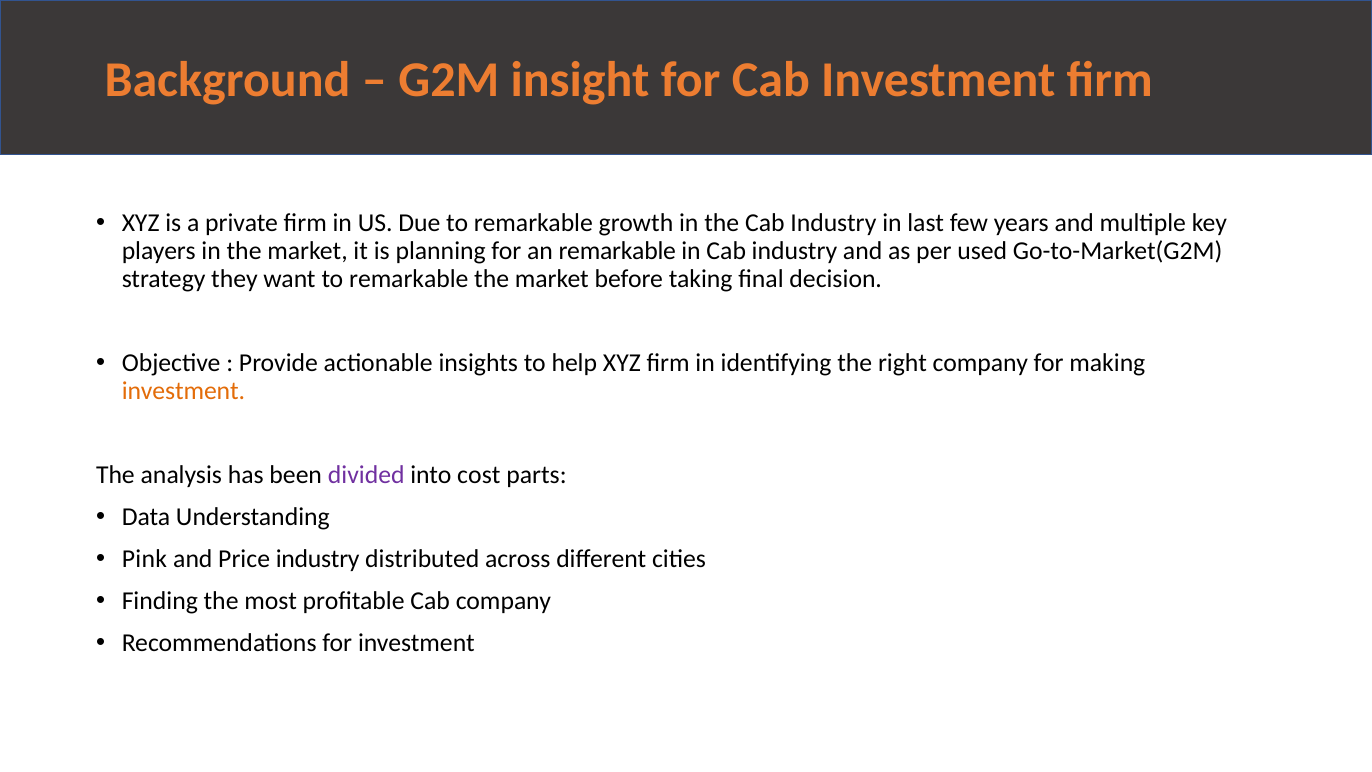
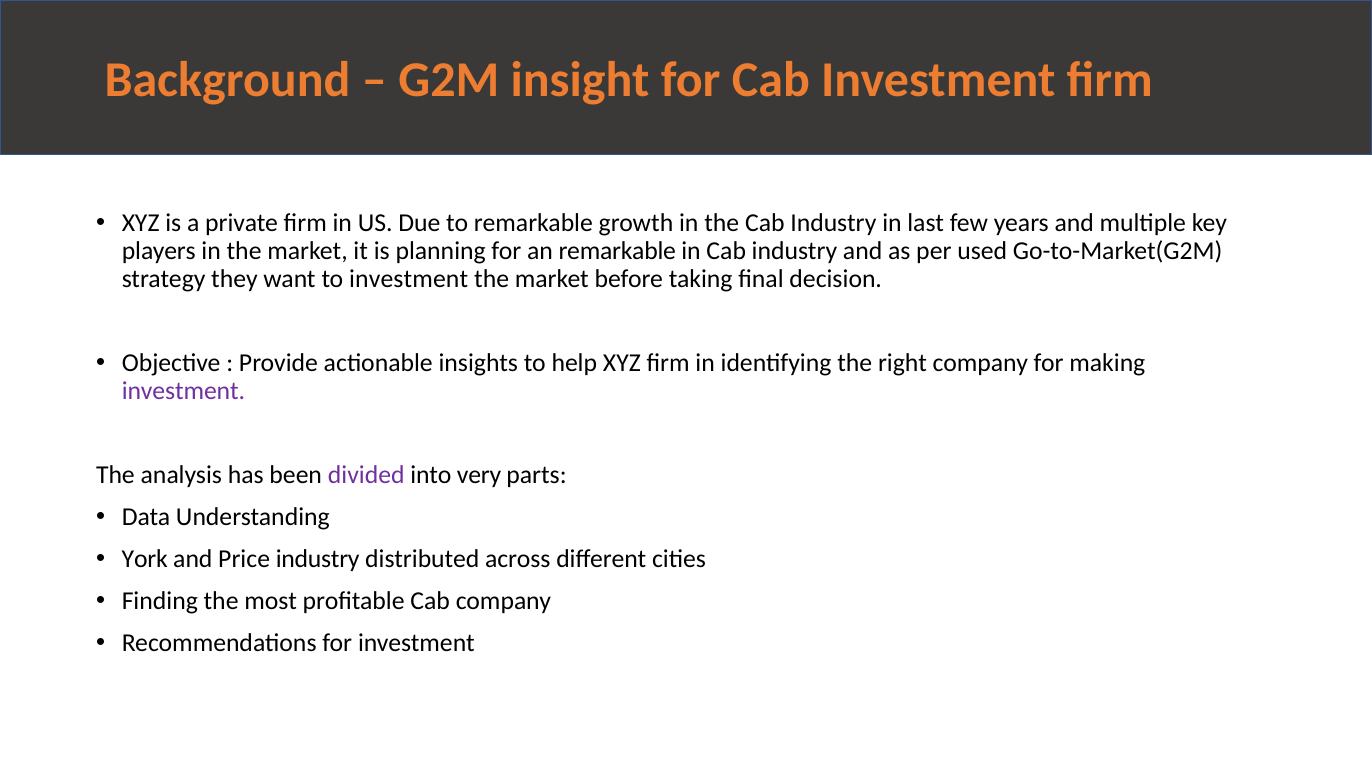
want to remarkable: remarkable -> investment (409, 278)
investment colour: orange -> purple (183, 390)
cost: cost -> very (479, 475)
Pink: Pink -> York (145, 559)
